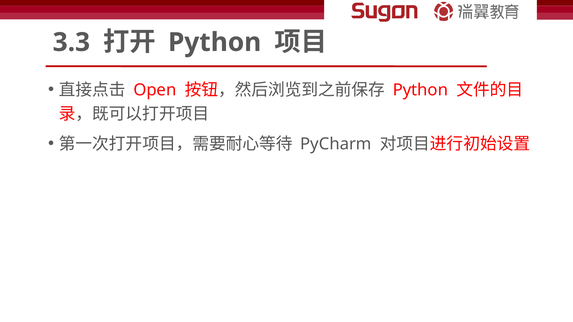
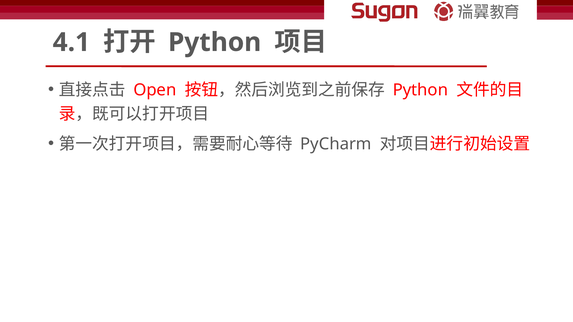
3.3: 3.3 -> 4.1 (71, 42)
